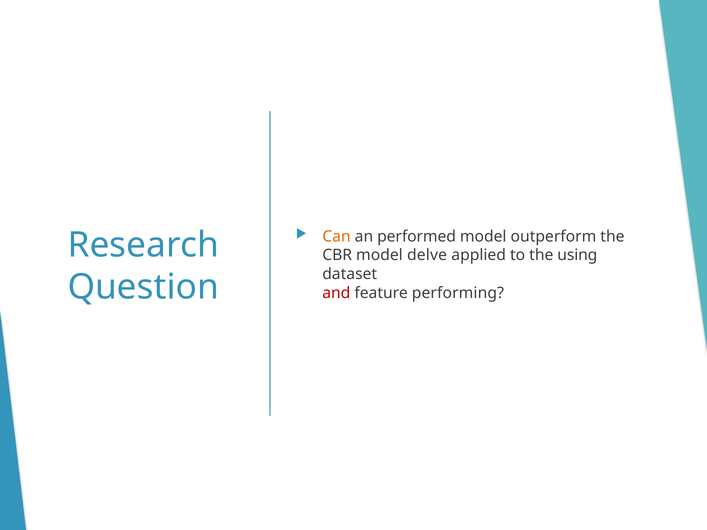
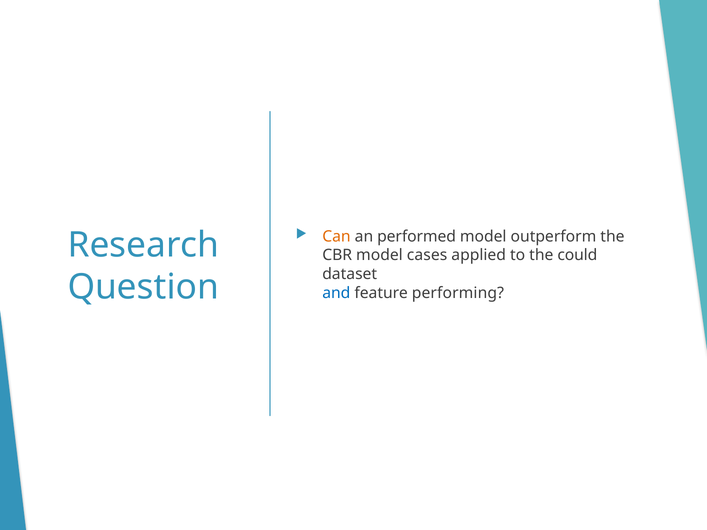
delve: delve -> cases (427, 255)
using: using -> could (577, 255)
and colour: red -> blue (336, 293)
